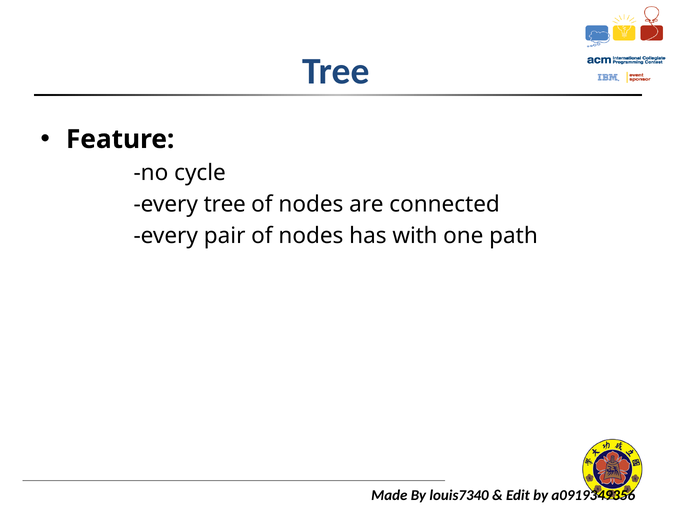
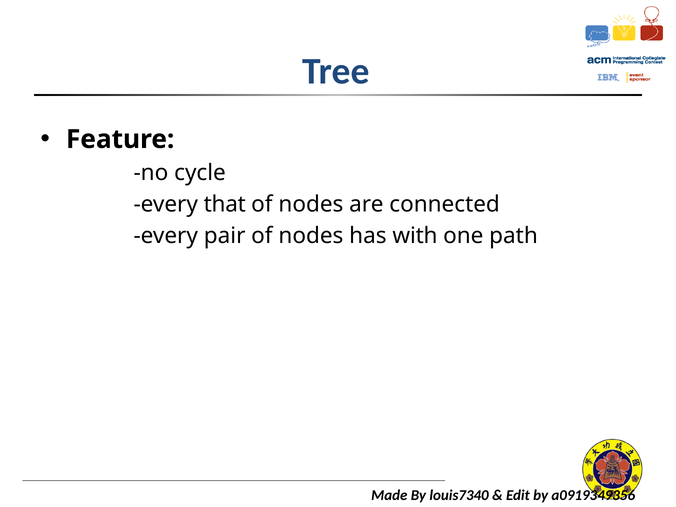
every tree: tree -> that (225, 204)
